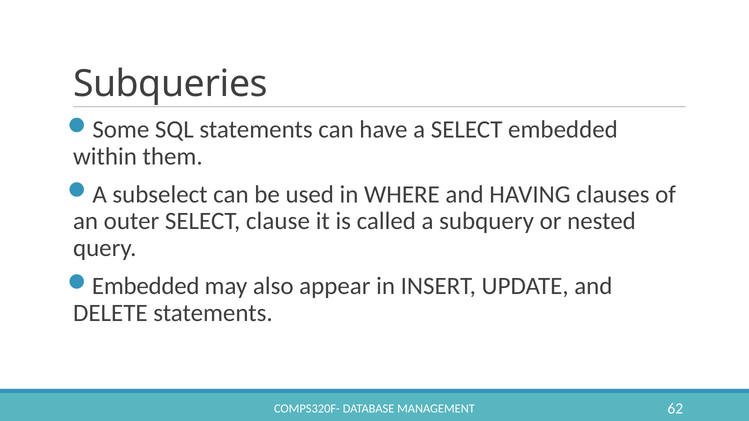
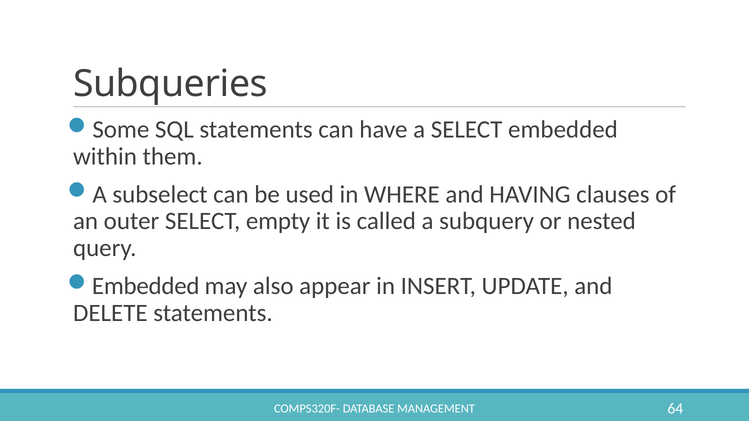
clause: clause -> empty (278, 221)
62: 62 -> 64 (675, 409)
